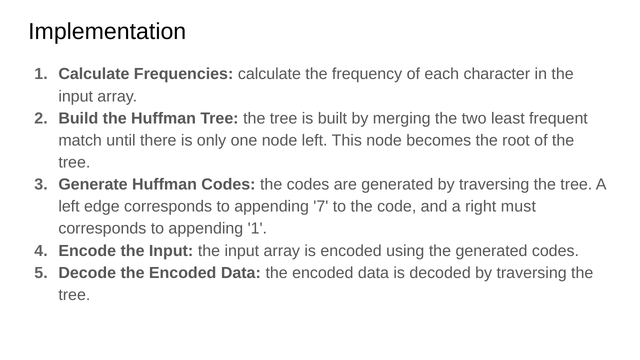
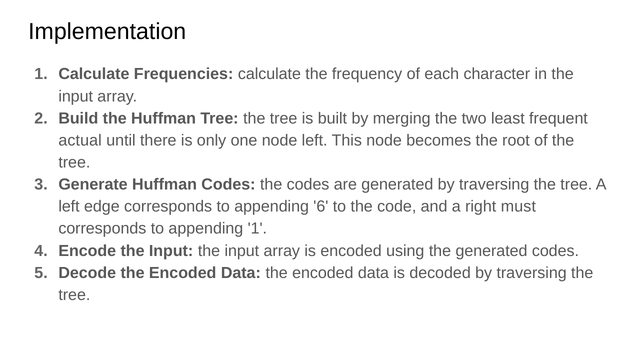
match: match -> actual (80, 140)
7: 7 -> 6 (321, 207)
